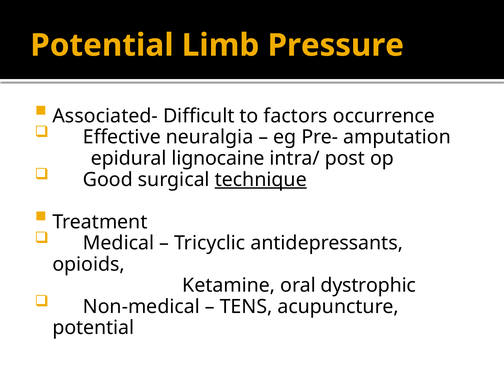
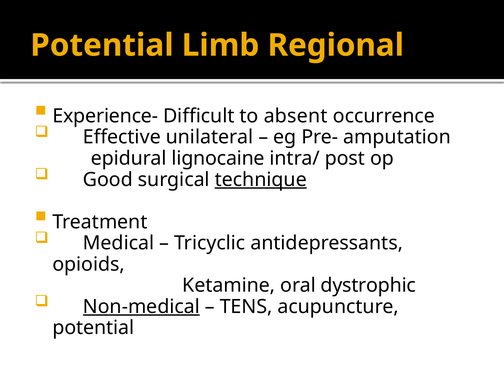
Pressure: Pressure -> Regional (336, 45)
Associated-: Associated- -> Experience- (105, 116)
factors: factors -> absent (296, 116)
neuralgia: neuralgia -> unilateral (210, 137)
Non-medical underline: none -> present (141, 307)
